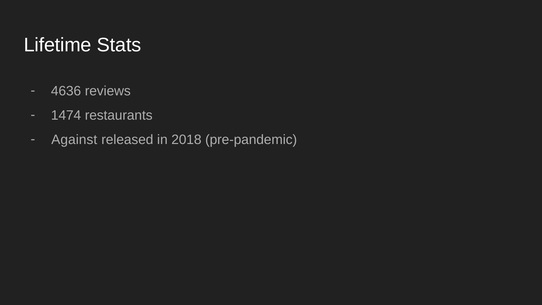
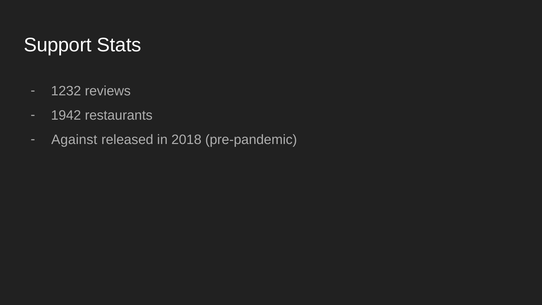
Lifetime: Lifetime -> Support (58, 45)
4636: 4636 -> 1232 (66, 91)
1474: 1474 -> 1942 (66, 115)
